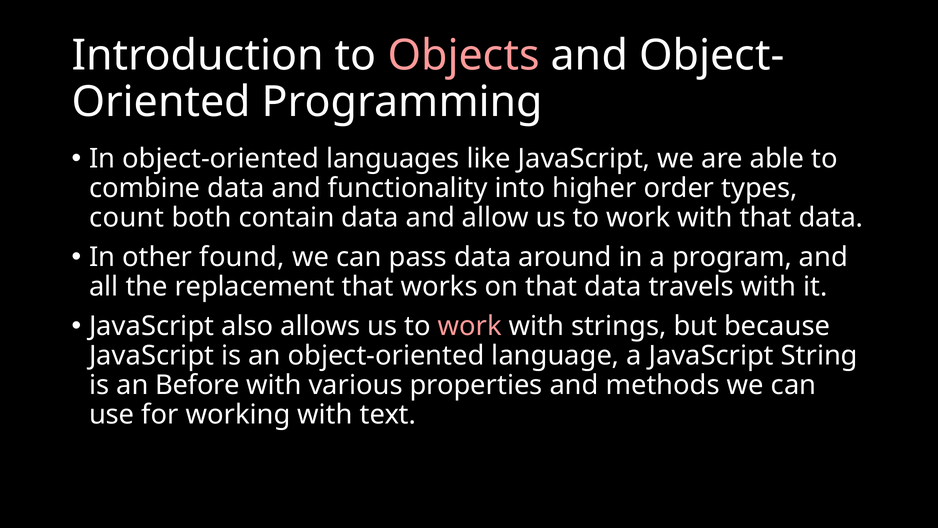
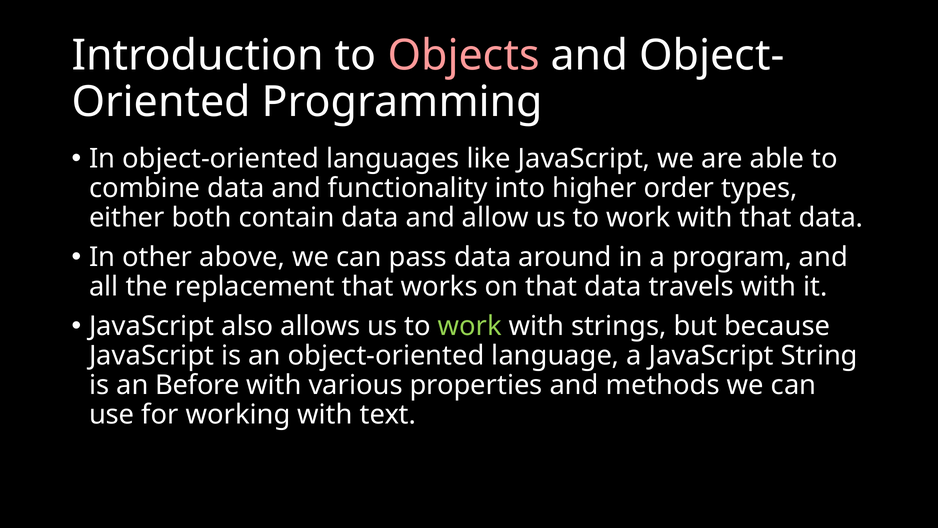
count: count -> either (127, 218)
found: found -> above (242, 257)
work colour: pink -> light green (470, 326)
